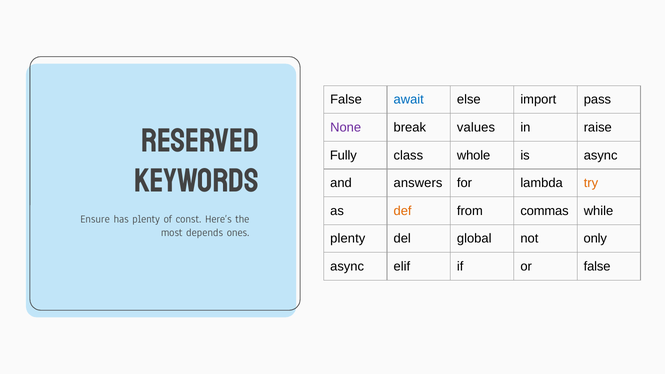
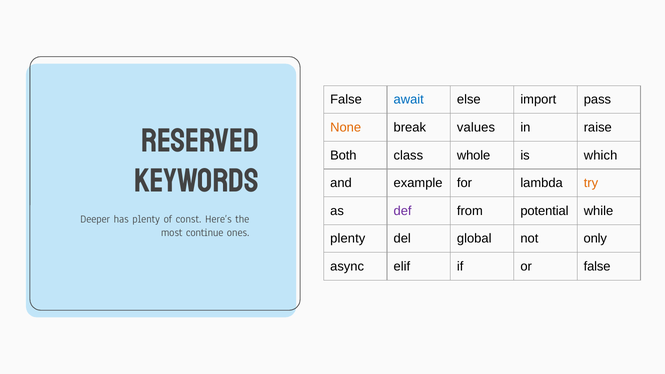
None colour: purple -> orange (346, 128)
Fully: Fully -> Both (343, 155)
is async: async -> which (601, 155)
answers: answers -> example (418, 183)
def colour: orange -> purple (403, 211)
commas: commas -> potential (544, 211)
Ensure: Ensure -> Deeper (95, 219)
depends: depends -> continue (205, 232)
